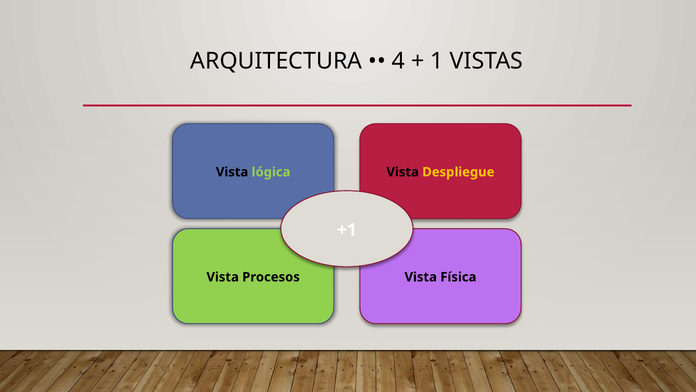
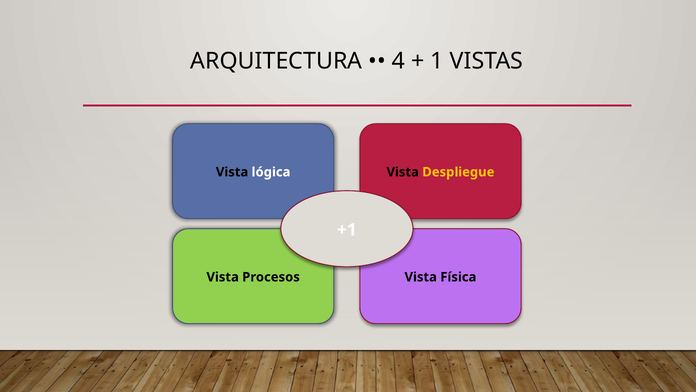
lógica colour: light green -> white (271, 172)
